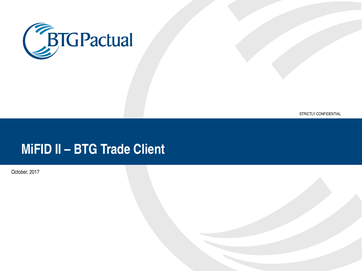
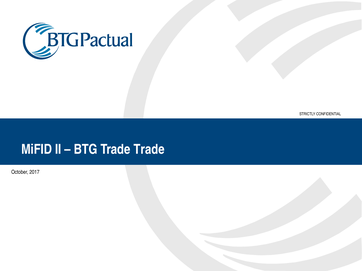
Trade Client: Client -> Trade (149, 150)
